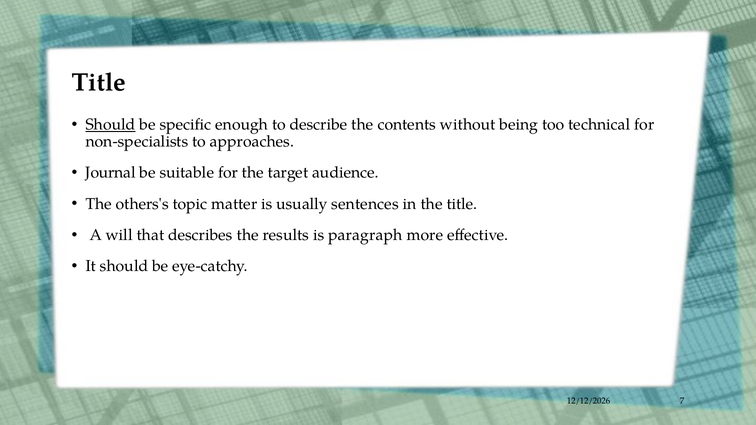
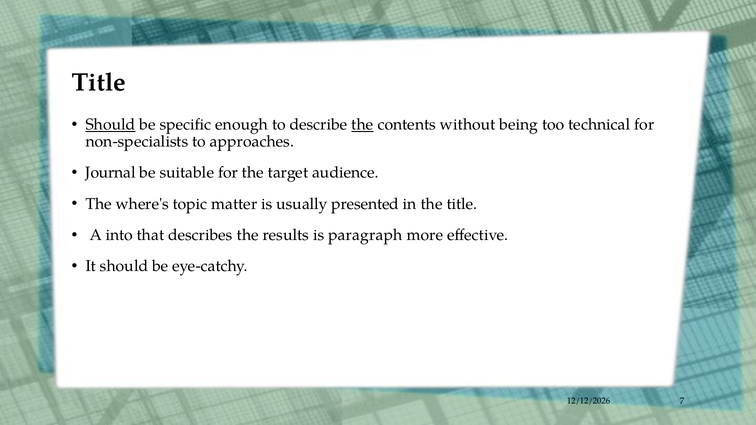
the underline: none -> present (362, 125)
others's: others's -> where's (142, 204)
sentences: sentences -> presented (365, 204)
will: will -> into (119, 235)
